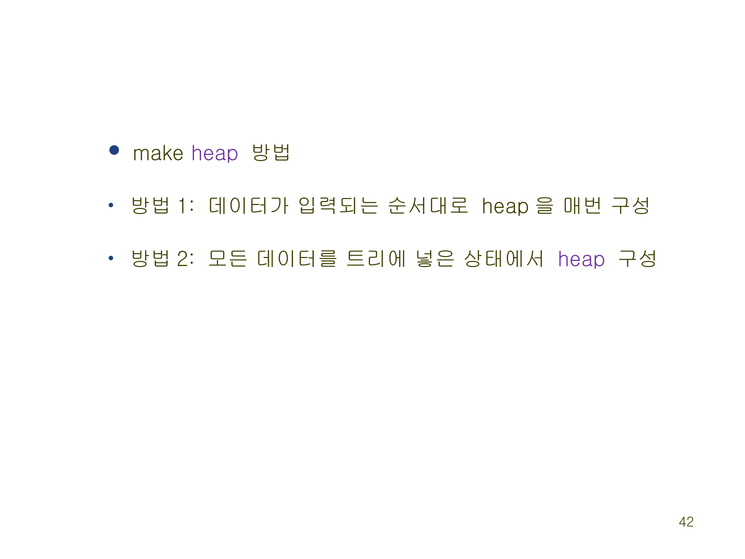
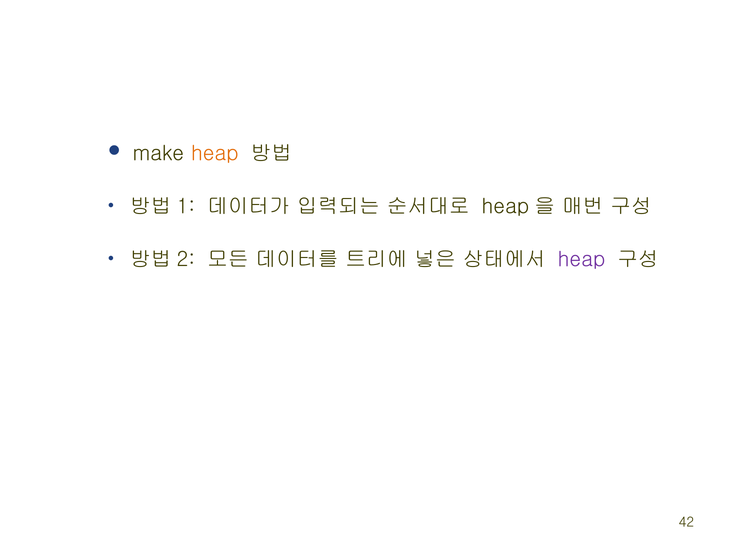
heap colour: purple -> orange (215, 153)
